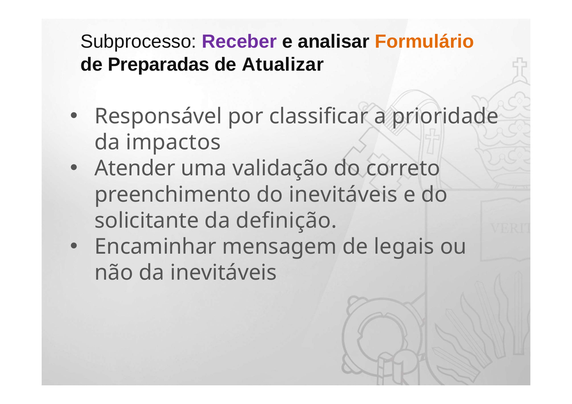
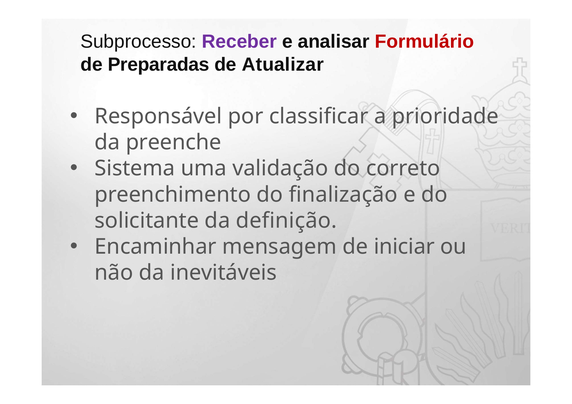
Formulário colour: orange -> red (424, 42)
impactos: impactos -> preenche (174, 143)
Atender: Atender -> Sistema (135, 169)
do inevitáveis: inevitáveis -> finalização (343, 195)
legais: legais -> iniciar (404, 247)
